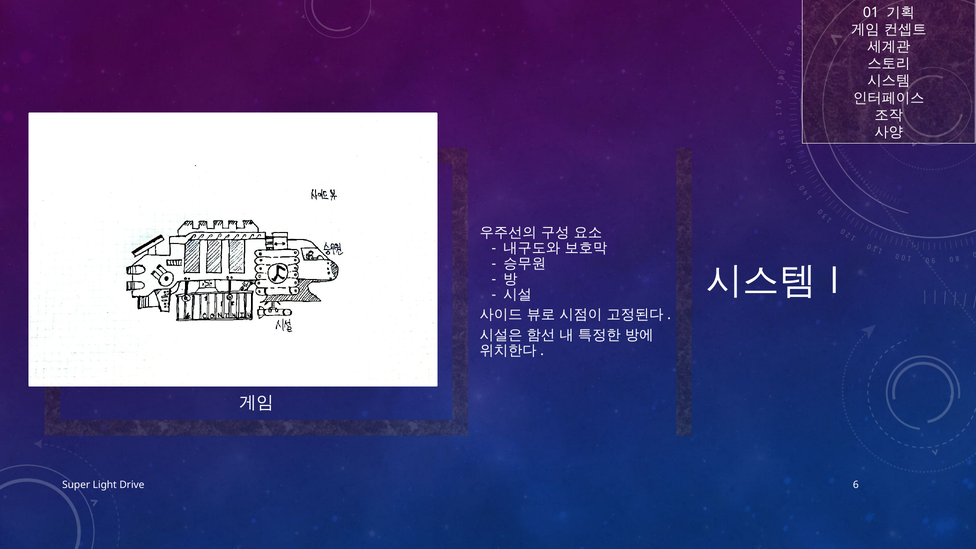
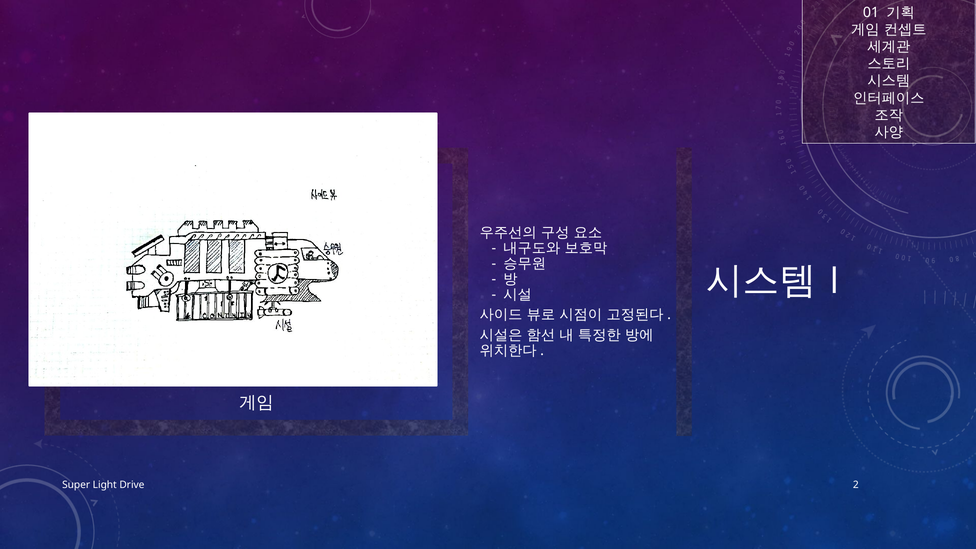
6: 6 -> 2 (856, 485)
